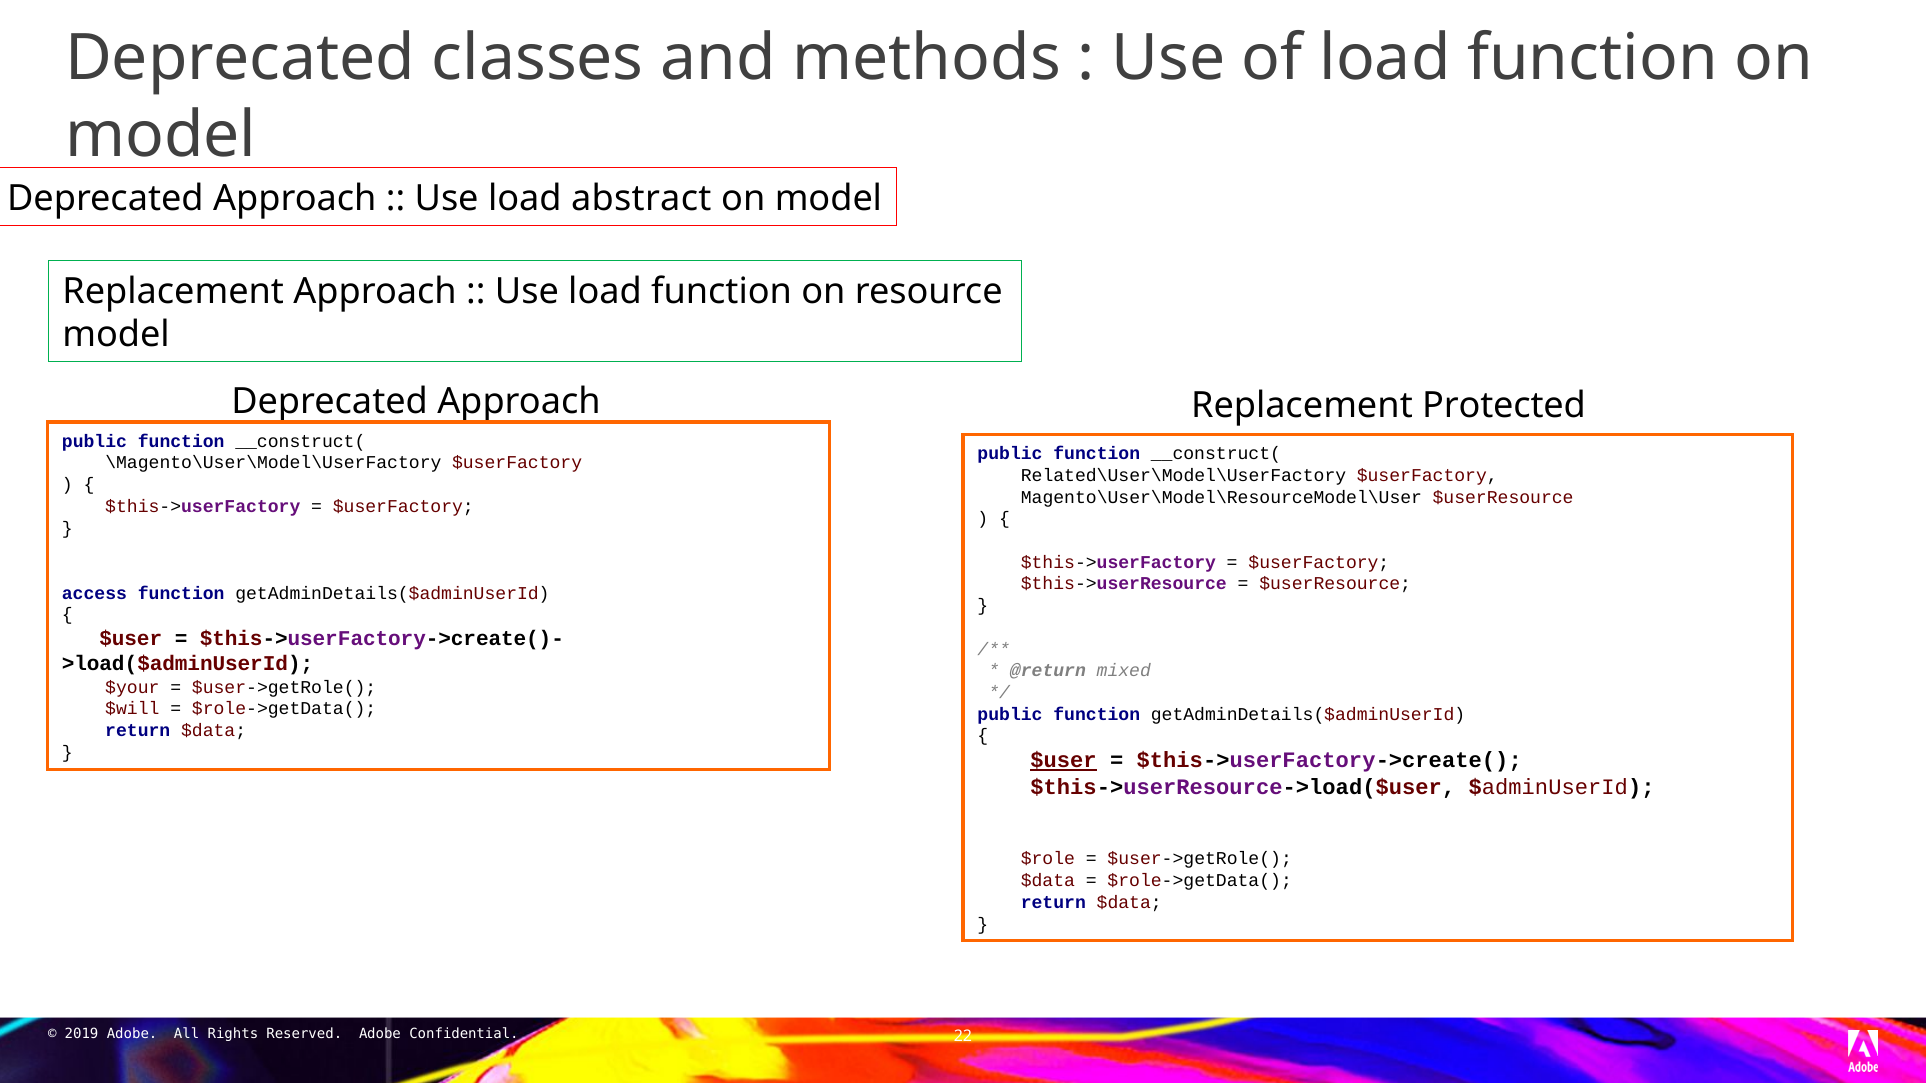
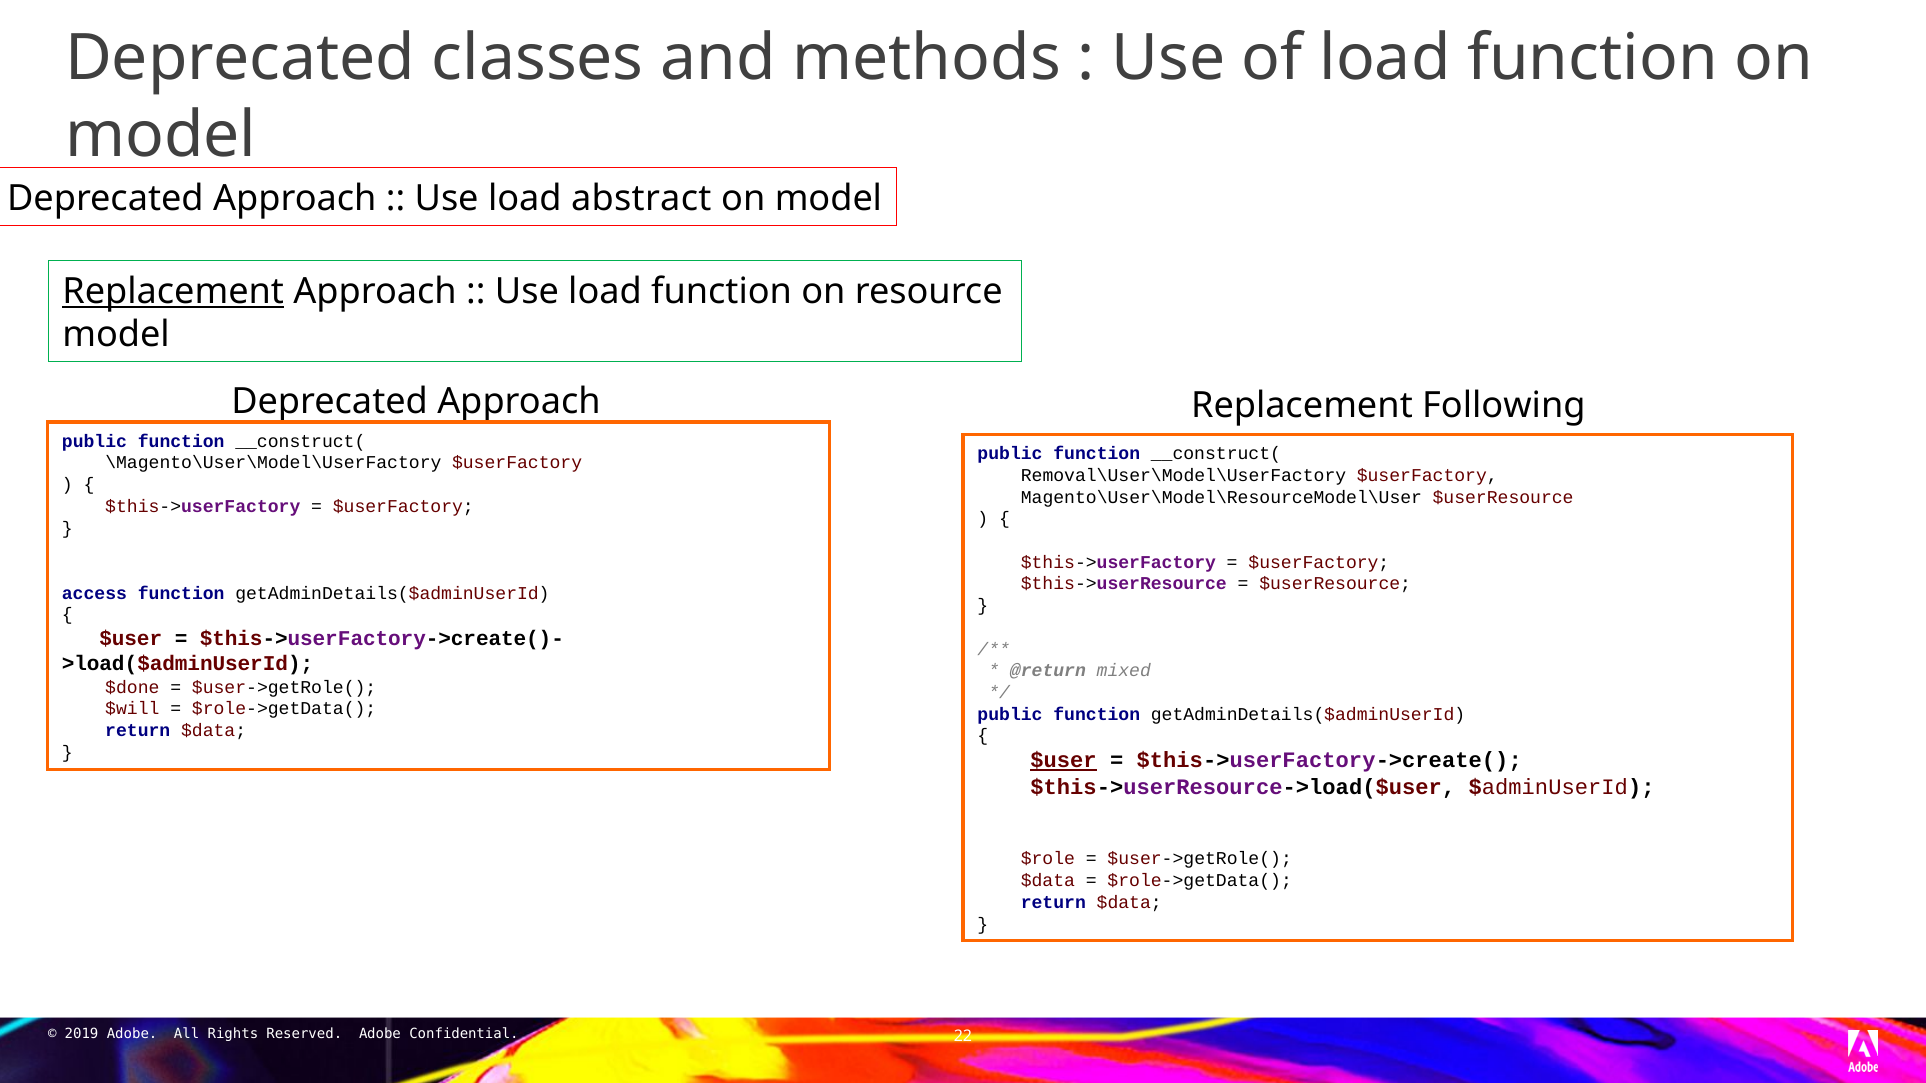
Replacement underline: none -> present (173, 292)
Protected: Protected -> Following (1504, 406)
Related\User\Model\UserFactory: Related\User\Model\UserFactory -> Removal\User\Model\UserFactory (1184, 476)
$your: $your -> $done (132, 688)
